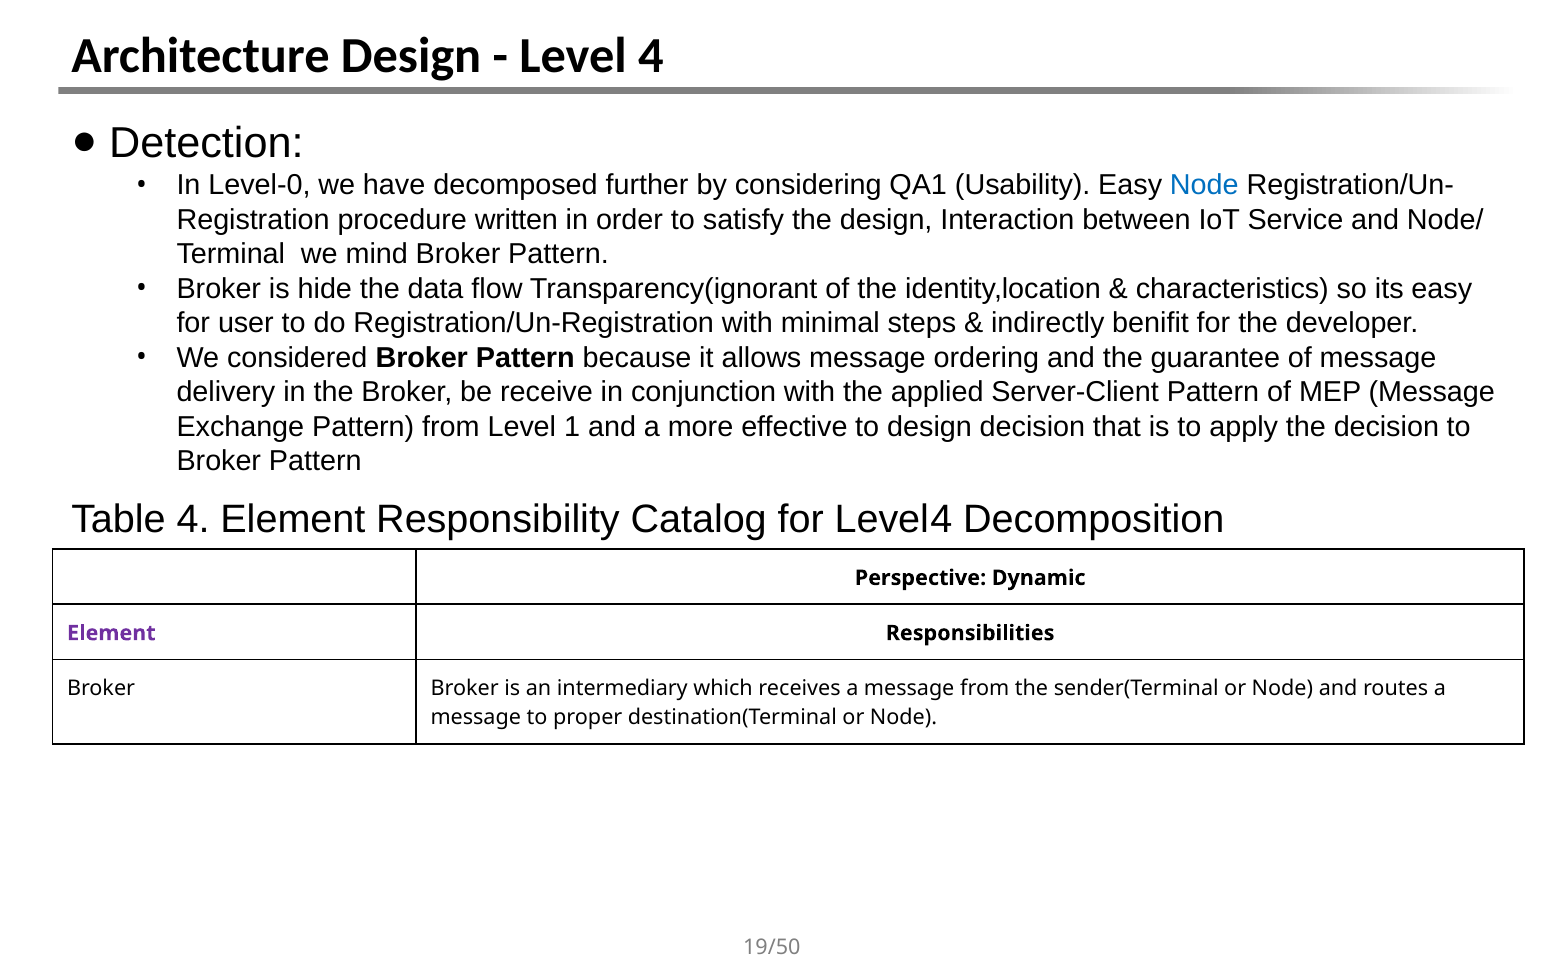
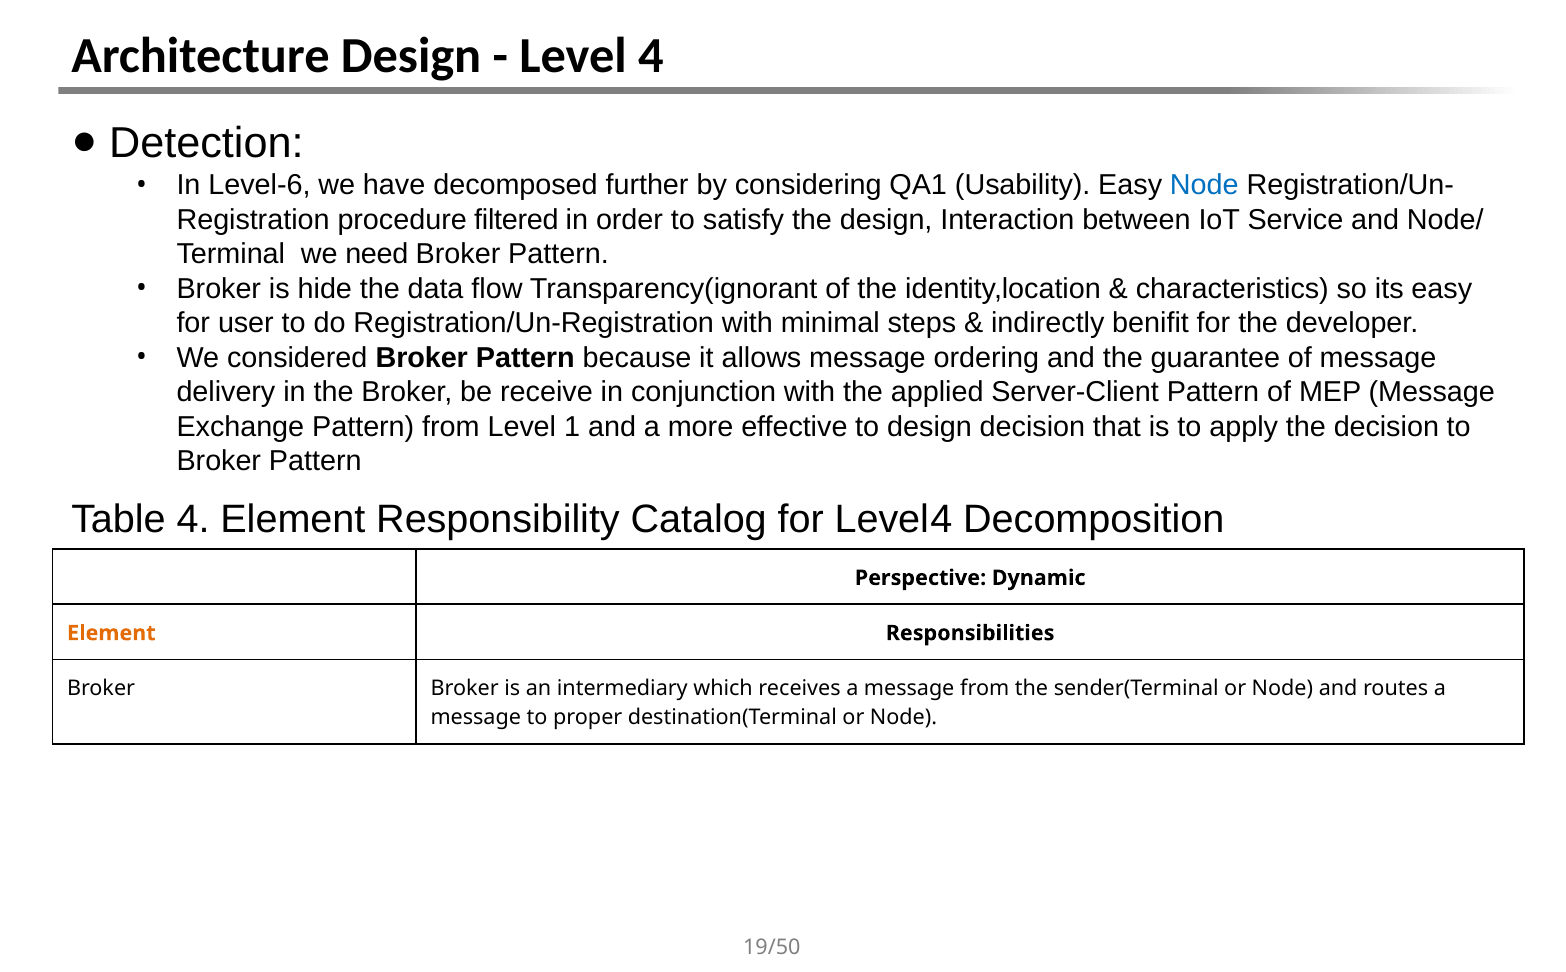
Level-0: Level-0 -> Level-6 (259, 185)
written: written -> filtered (516, 220)
mind: mind -> need (377, 254)
Element colour: purple -> orange (111, 633)
